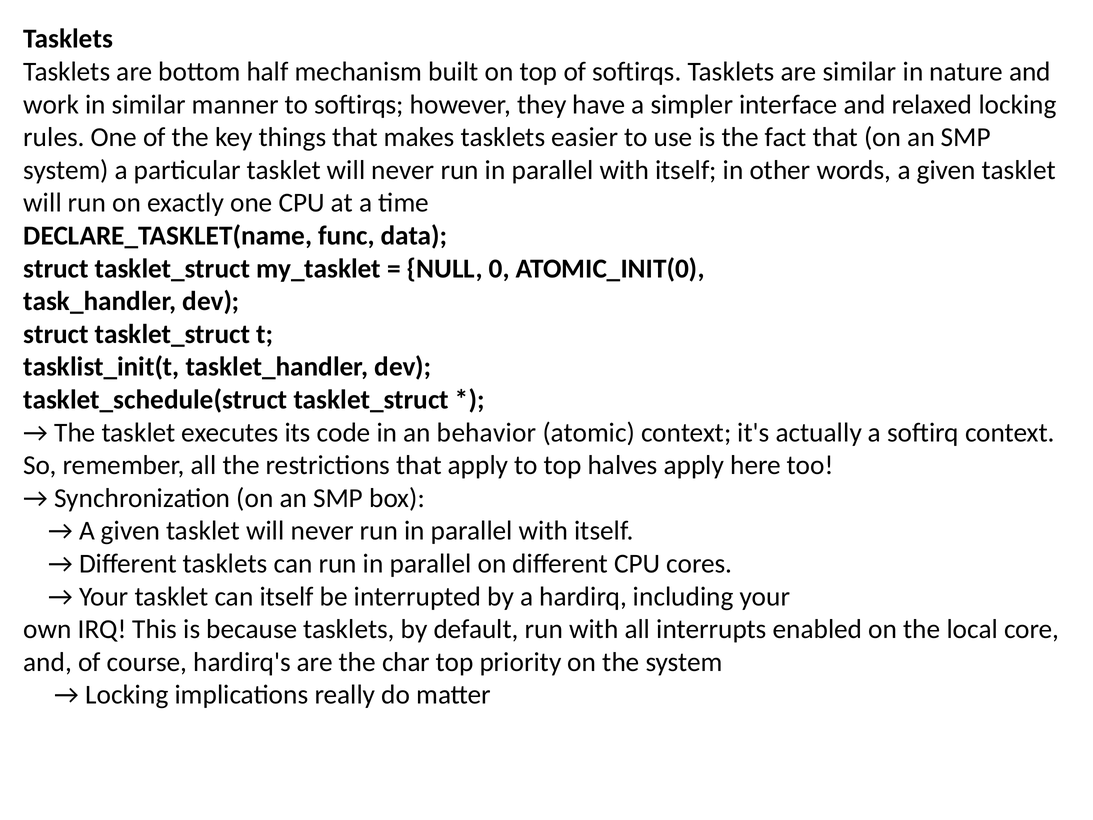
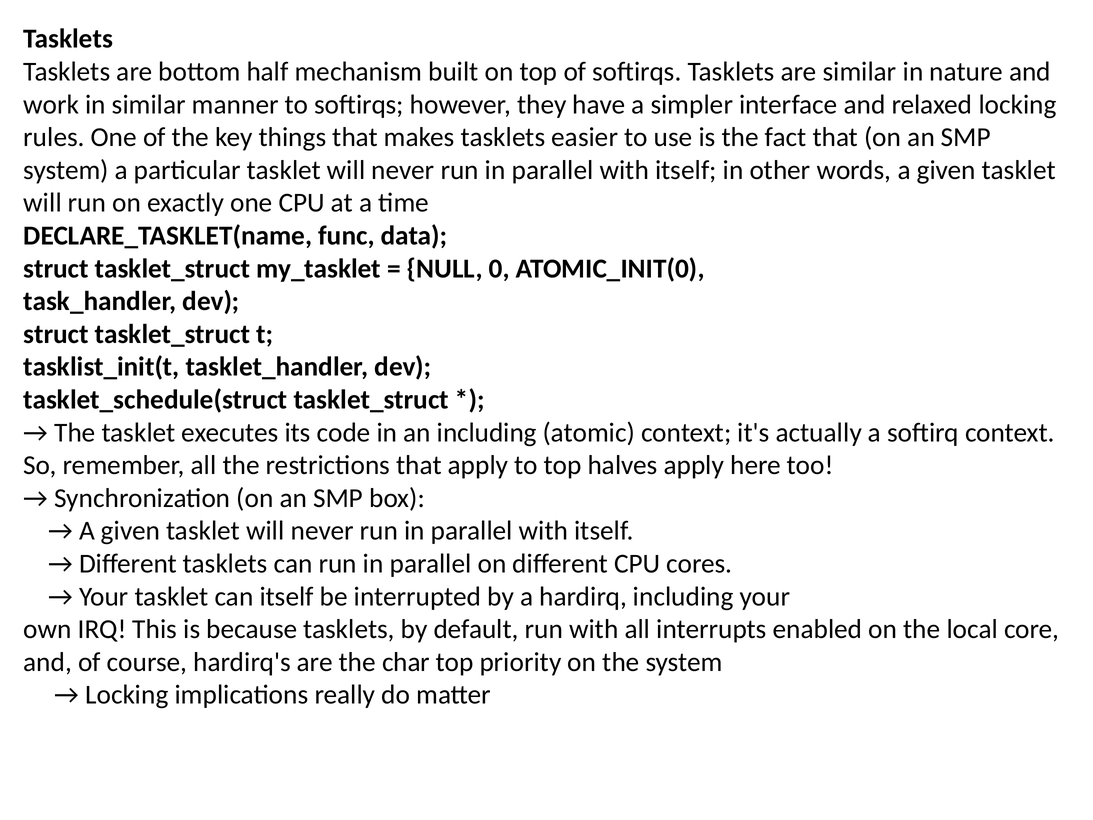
an behavior: behavior -> including (487, 432)
